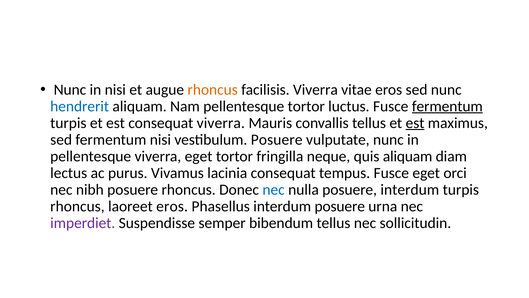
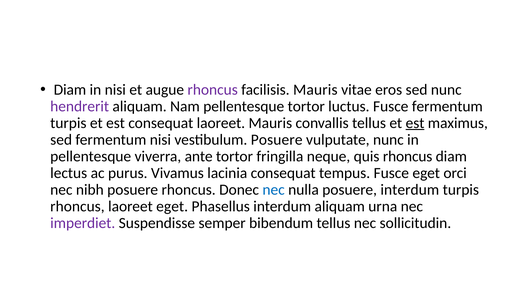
Nunc: Nunc -> Diam (70, 89)
rhoncus colour: orange -> purple (213, 89)
facilisis Viverra: Viverra -> Mauris (315, 89)
hendrerit colour: blue -> purple (80, 106)
fermentum underline: present -> none (447, 106)
consequat viverra: viverra -> laoreet (221, 123)
viverra eget: eget -> ante (199, 156)
quis aliquam: aliquam -> rhoncus (408, 156)
laoreet eros: eros -> eget (172, 206)
interdum posuere: posuere -> aliquam (340, 206)
